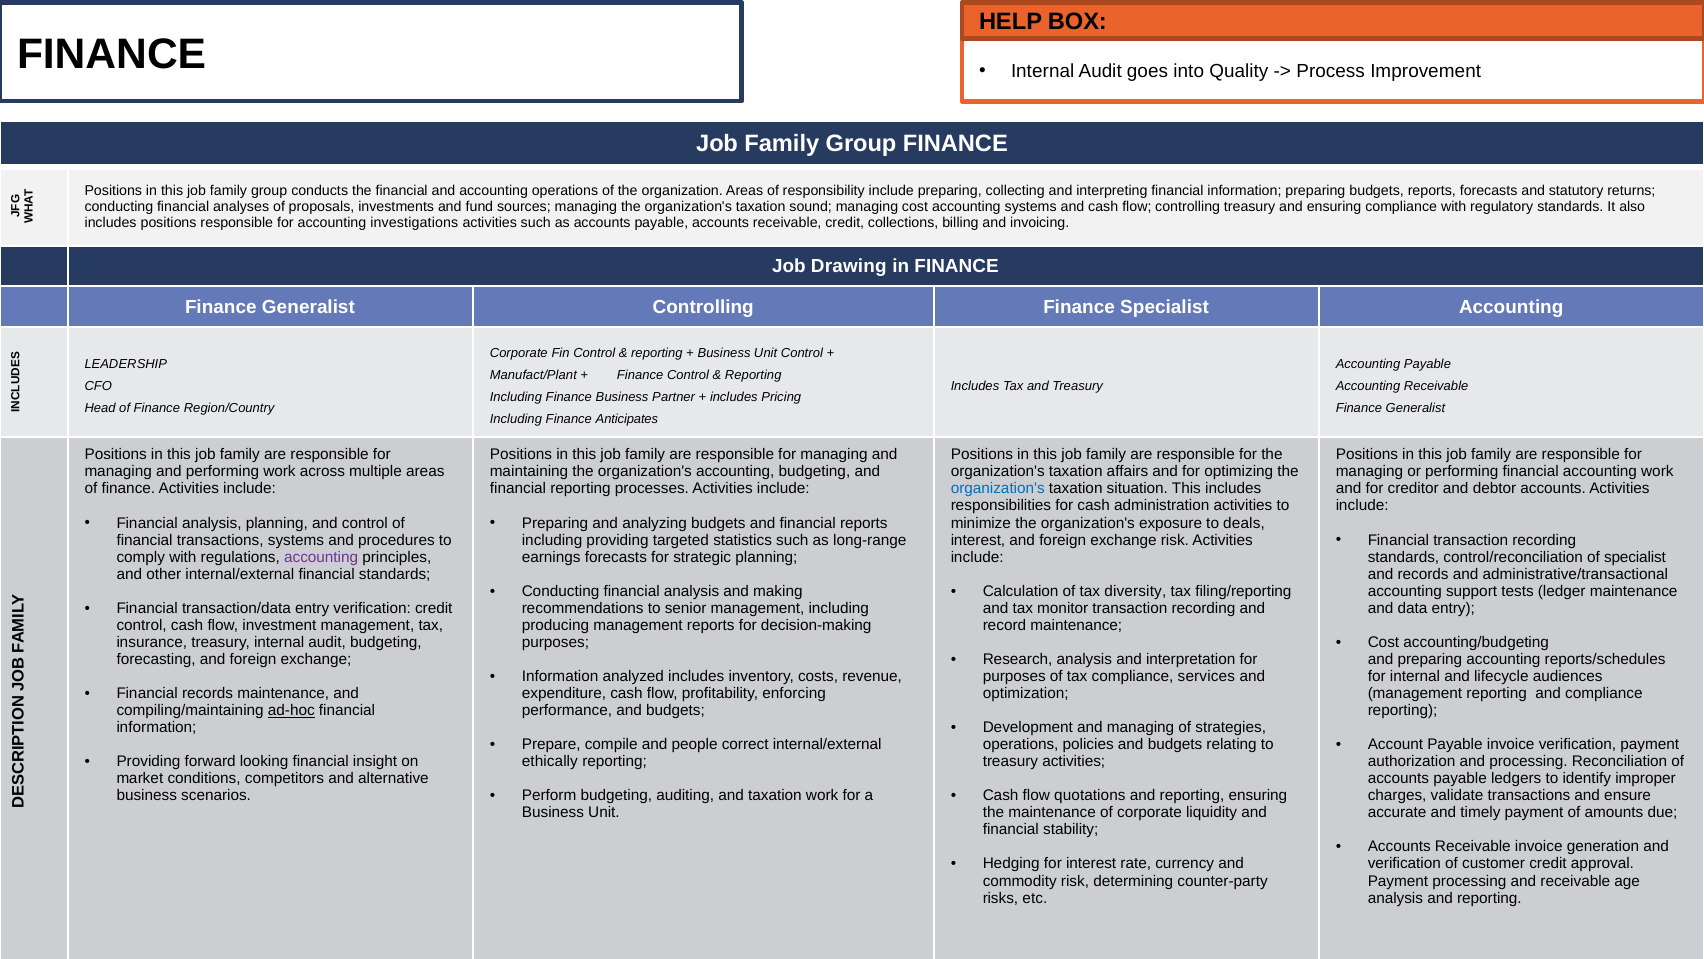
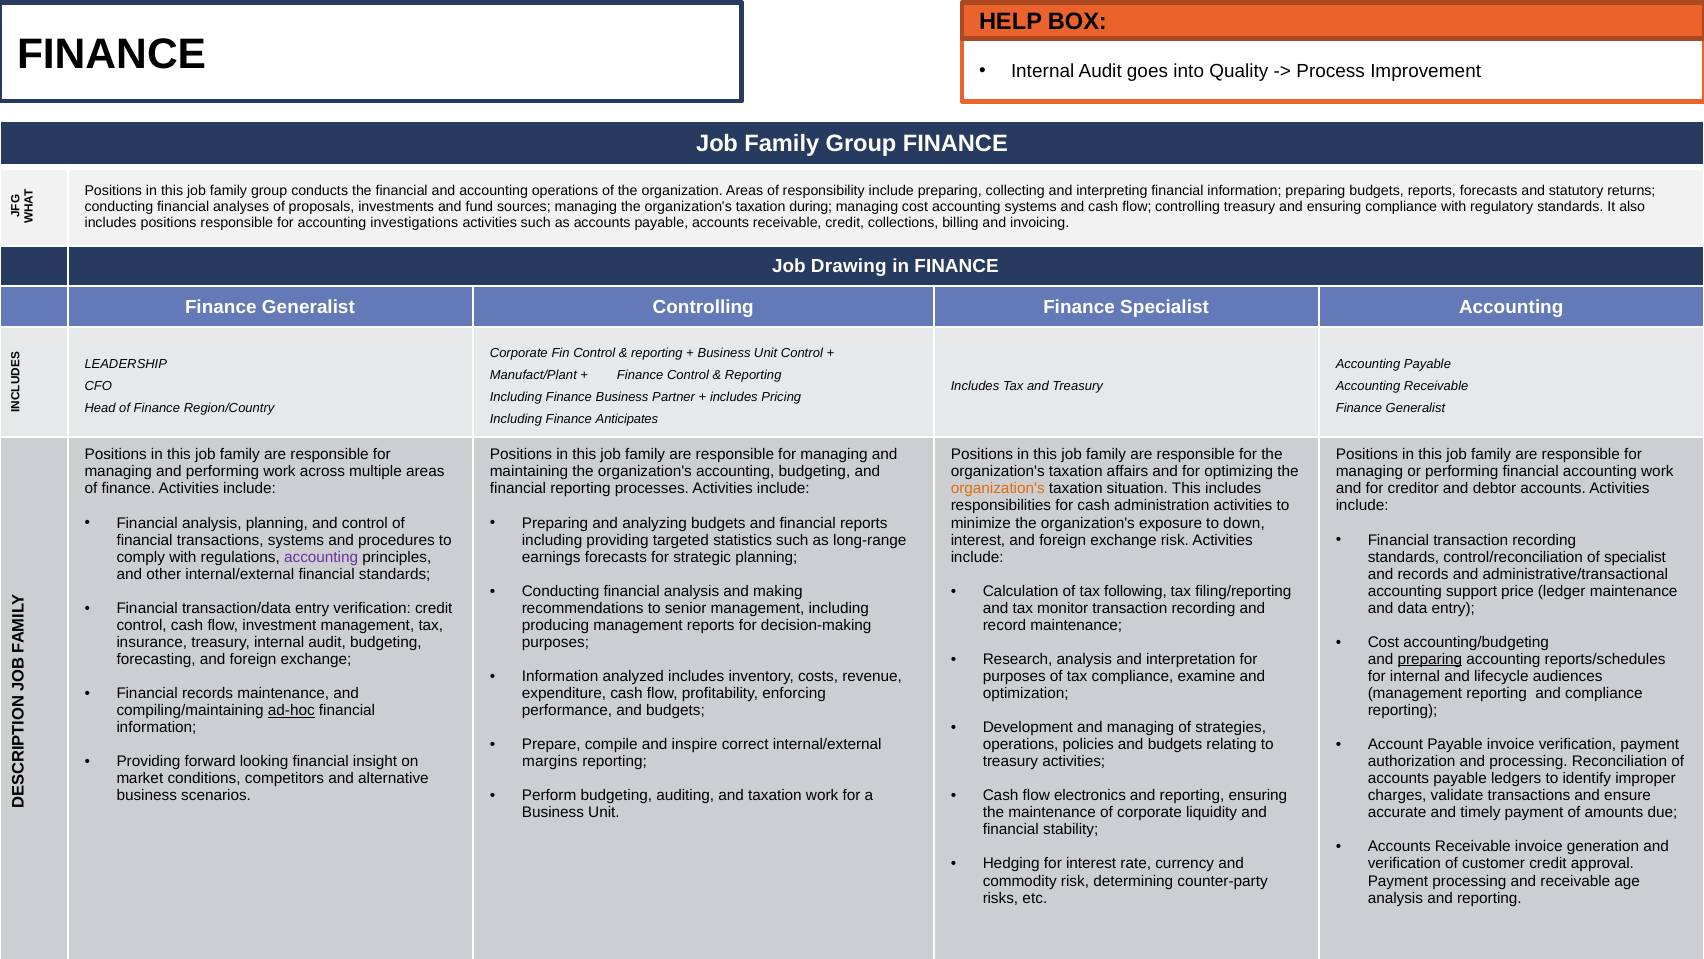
sound: sound -> during (811, 206)
organization's colour: blue -> orange (998, 489)
deals: deals -> down (1244, 523)
diversity: diversity -> following (1135, 591)
tests: tests -> price (1518, 591)
preparing underline: none -> present (1430, 659)
services: services -> examine (1206, 676)
people: people -> inspire (695, 744)
ethically: ethically -> margins (550, 761)
quotations: quotations -> electronics (1090, 795)
